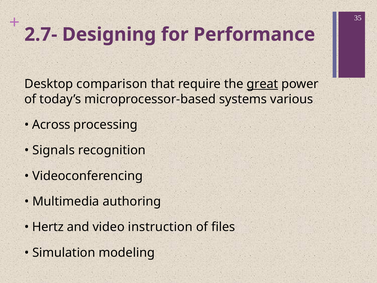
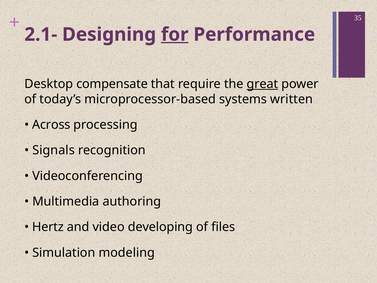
2.7-: 2.7- -> 2.1- (41, 34)
for underline: none -> present (175, 34)
comparison: comparison -> compensate (112, 84)
various: various -> written (292, 99)
instruction: instruction -> developing (160, 227)
